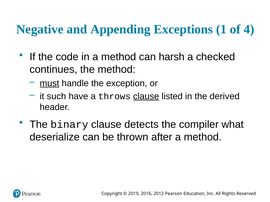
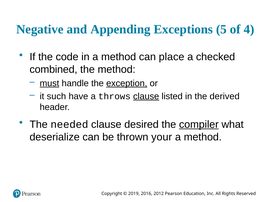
1: 1 -> 5 (221, 29)
harsh: harsh -> place (172, 57)
continues: continues -> combined (53, 70)
exception underline: none -> present (127, 83)
binary: binary -> needed (69, 125)
detects: detects -> desired (141, 125)
compiler underline: none -> present (199, 125)
after: after -> your (162, 137)
